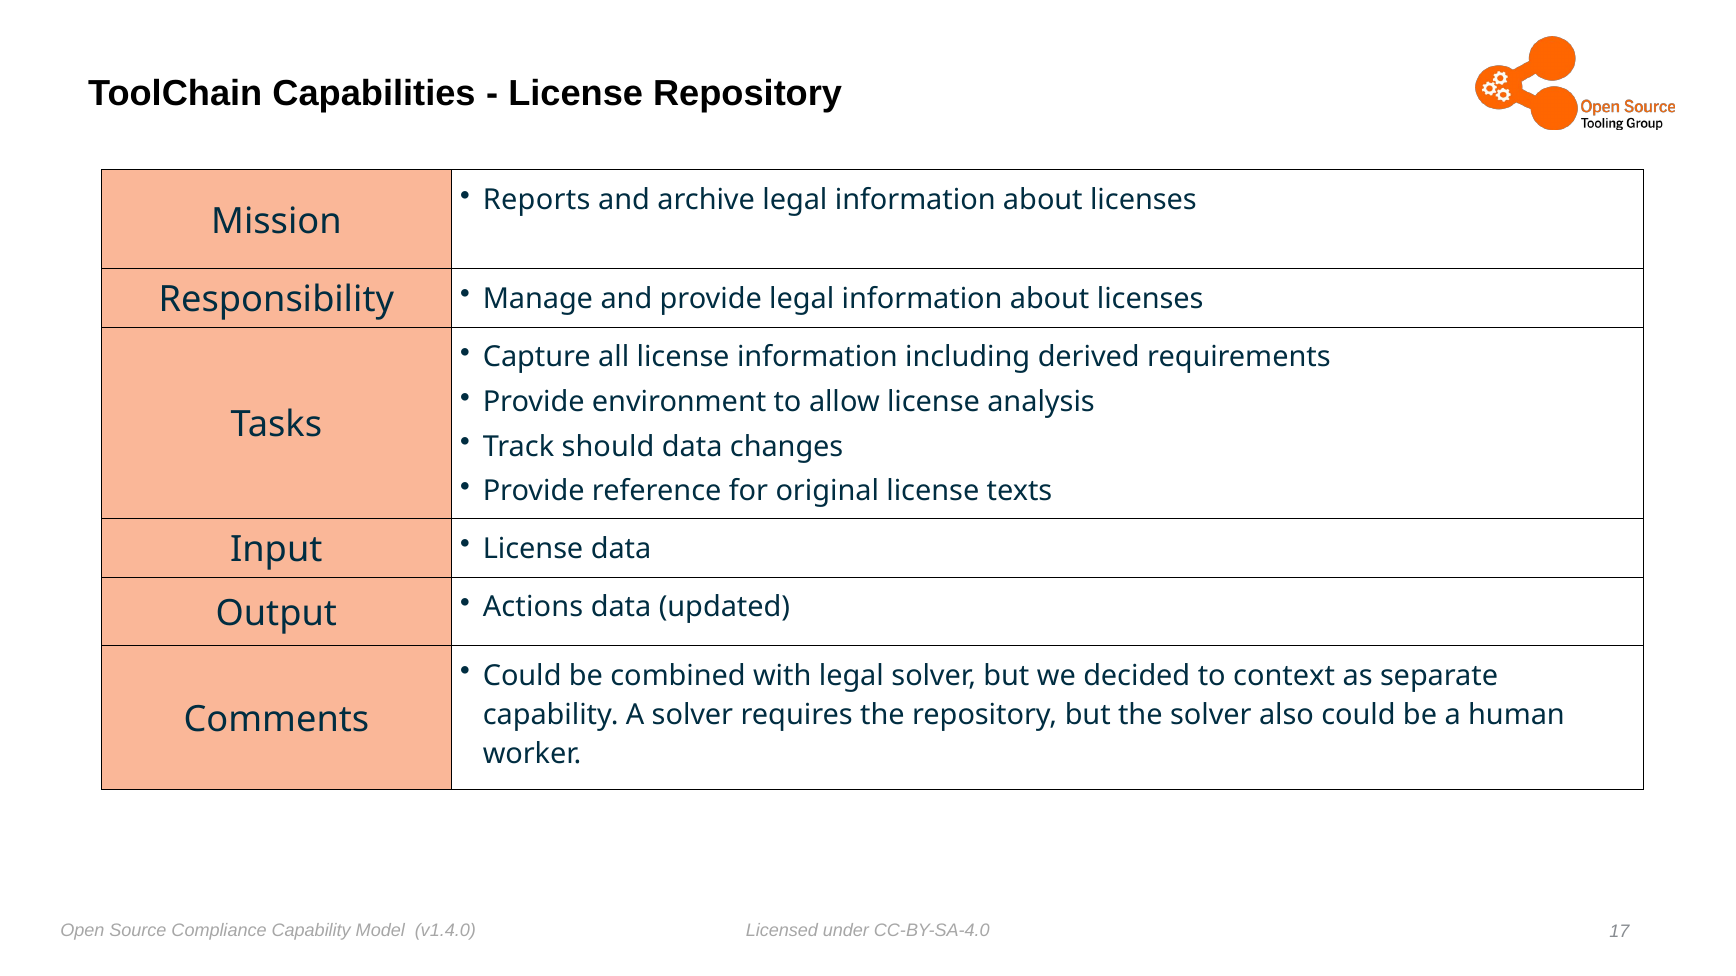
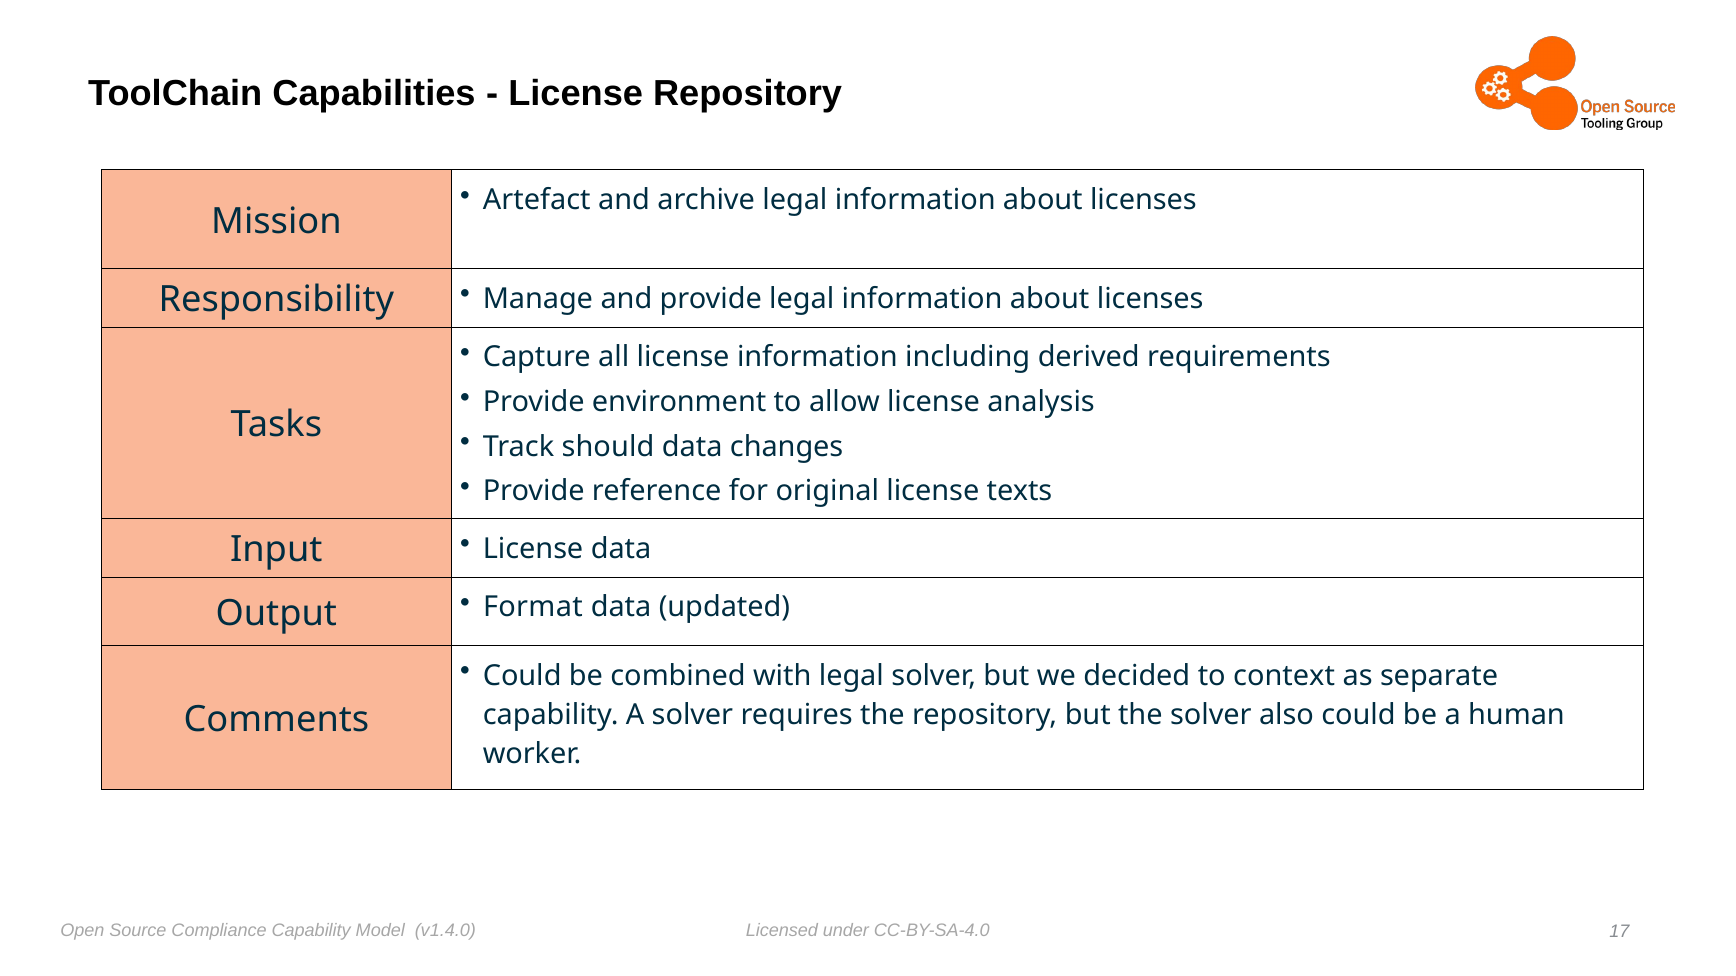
Reports: Reports -> Artefact (537, 200)
Actions: Actions -> Format (533, 608)
